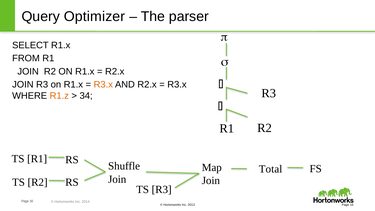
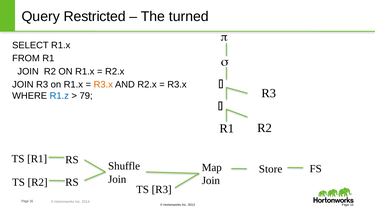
Optimizer: Optimizer -> Restricted (95, 17)
parser: parser -> turned (189, 17)
R1.z colour: orange -> blue (59, 96)
34: 34 -> 79 (86, 96)
Total: Total -> Store (271, 169)
